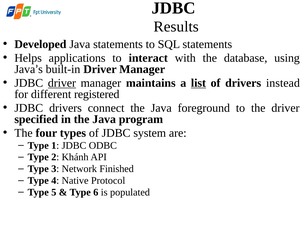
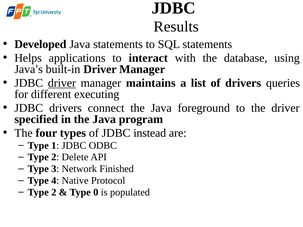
list underline: present -> none (198, 83)
instead: instead -> queries (283, 83)
registered: registered -> executing (97, 94)
system: system -> instead (150, 133)
Khánh: Khánh -> Delete (75, 157)
5: 5 -> 2 (54, 192)
6: 6 -> 0 (96, 192)
